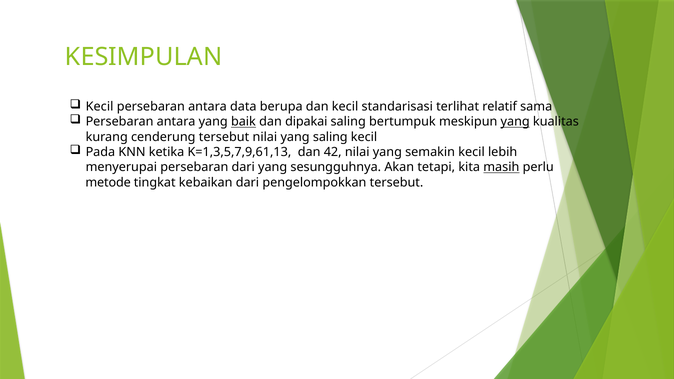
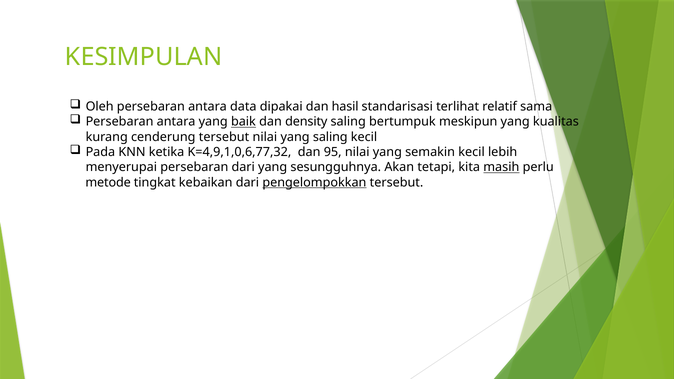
Kecil: Kecil -> Oleh (100, 107)
berupa: berupa -> dipakai (281, 107)
dan kecil: kecil -> hasil (345, 107)
dipakai: dipakai -> density (306, 122)
yang underline: present -> none (515, 122)
K=1,3,5,7,9,61,13: K=1,3,5,7,9,61,13 -> K=4,9,1,0,6,77,32 (239, 152)
42: 42 -> 95 (333, 152)
pengelompokkan underline: none -> present (314, 182)
